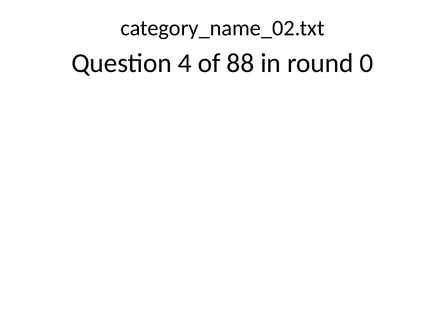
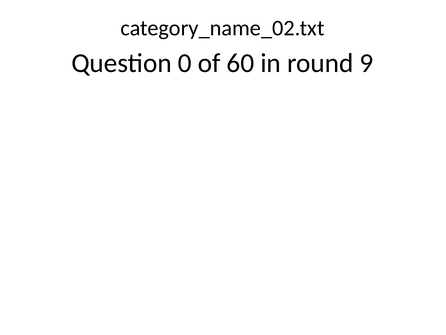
4: 4 -> 0 (185, 63)
88: 88 -> 60 (240, 63)
0: 0 -> 9 (366, 63)
